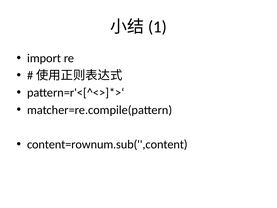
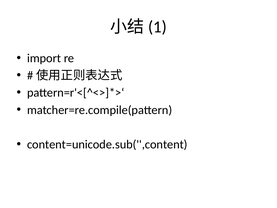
content=rownum.sub('',content: content=rownum.sub('',content -> content=unicode.sub('',content (107, 144)
